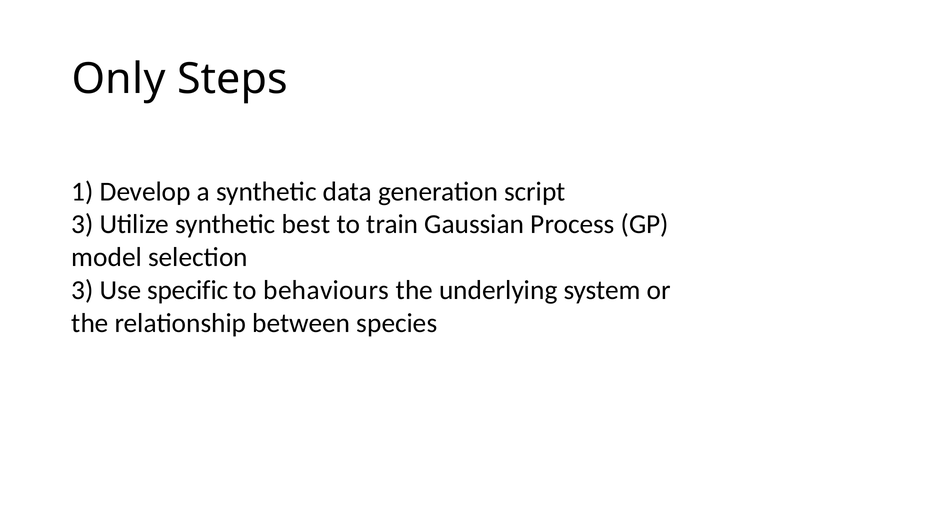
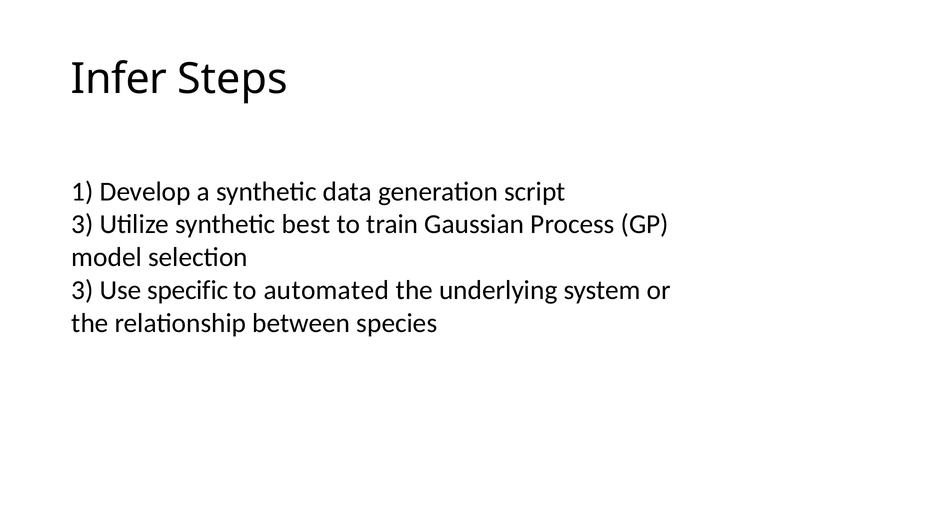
Only: Only -> Infer (119, 79)
behaviours: behaviours -> automated (326, 290)
